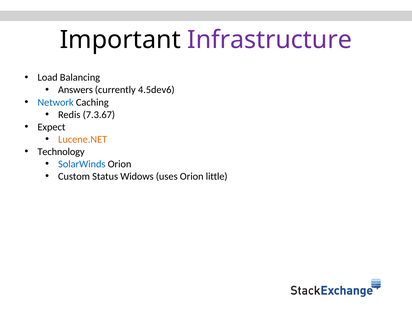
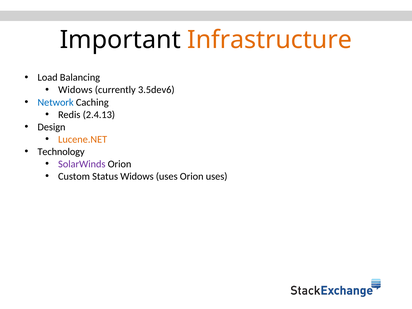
Infrastructure colour: purple -> orange (270, 40)
Answers: Answers -> Widows (75, 90)
4.5dev6: 4.5dev6 -> 3.5dev6 (156, 90)
7.3.67: 7.3.67 -> 2.4.13 (99, 115)
Expect: Expect -> Design (52, 127)
SolarWinds colour: blue -> purple (82, 164)
Orion little: little -> uses (217, 176)
